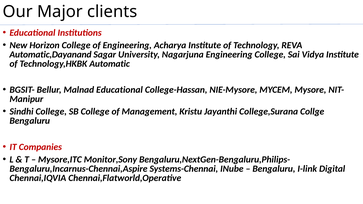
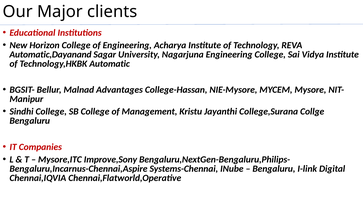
Malnad Educational: Educational -> Advantages (120, 90)
Monitor,Sony: Monitor,Sony -> Improve,Sony (110, 160)
